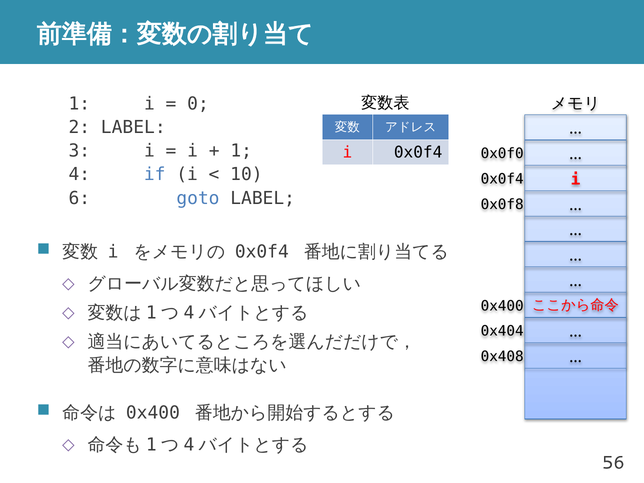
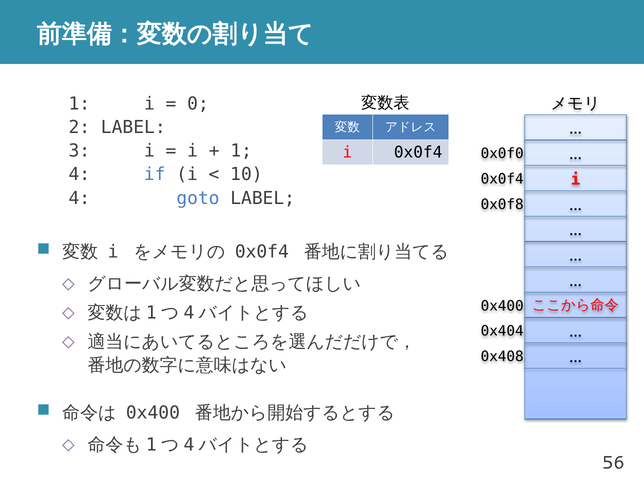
6: 6 -> 4 (79, 198)
